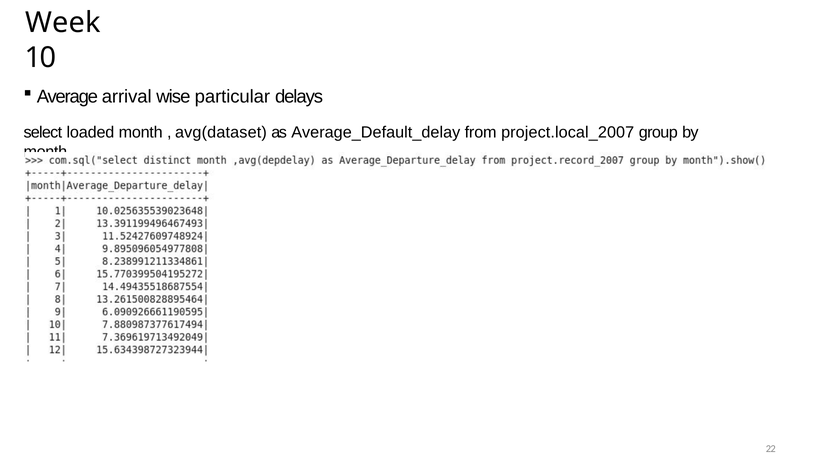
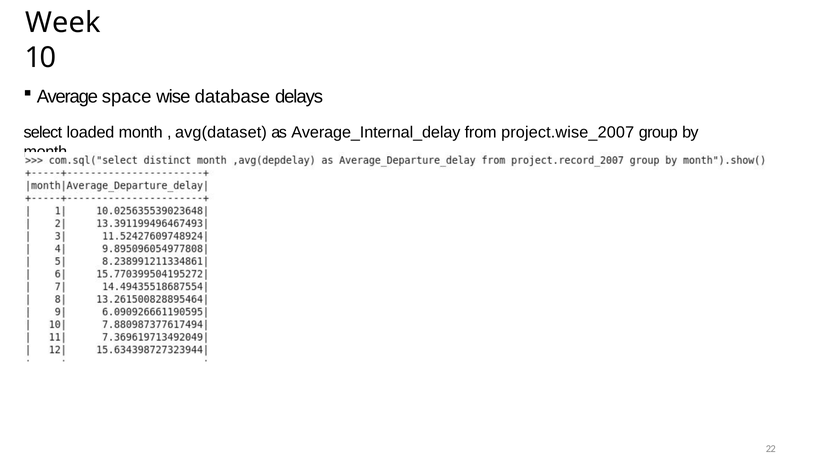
arrival: arrival -> space (127, 97)
particular: particular -> database (232, 97)
Average_Default_delay: Average_Default_delay -> Average_Internal_delay (376, 132)
project.local_2007: project.local_2007 -> project.wise_2007 (568, 132)
